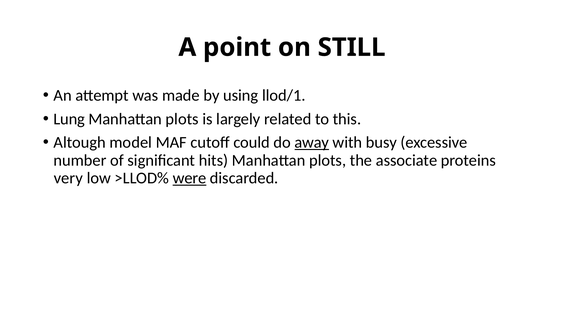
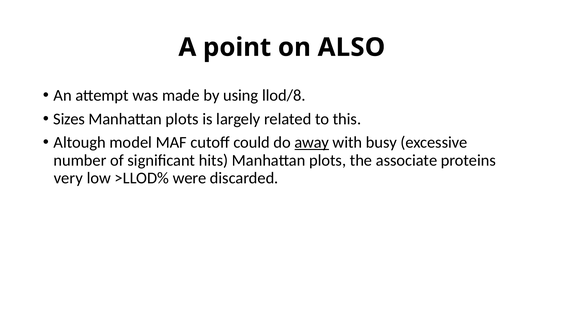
STILL: STILL -> ALSO (351, 47)
llod/1: llod/1 -> llod/8 (284, 95)
Lung: Lung -> Sizes (69, 119)
were underline: present -> none (190, 178)
